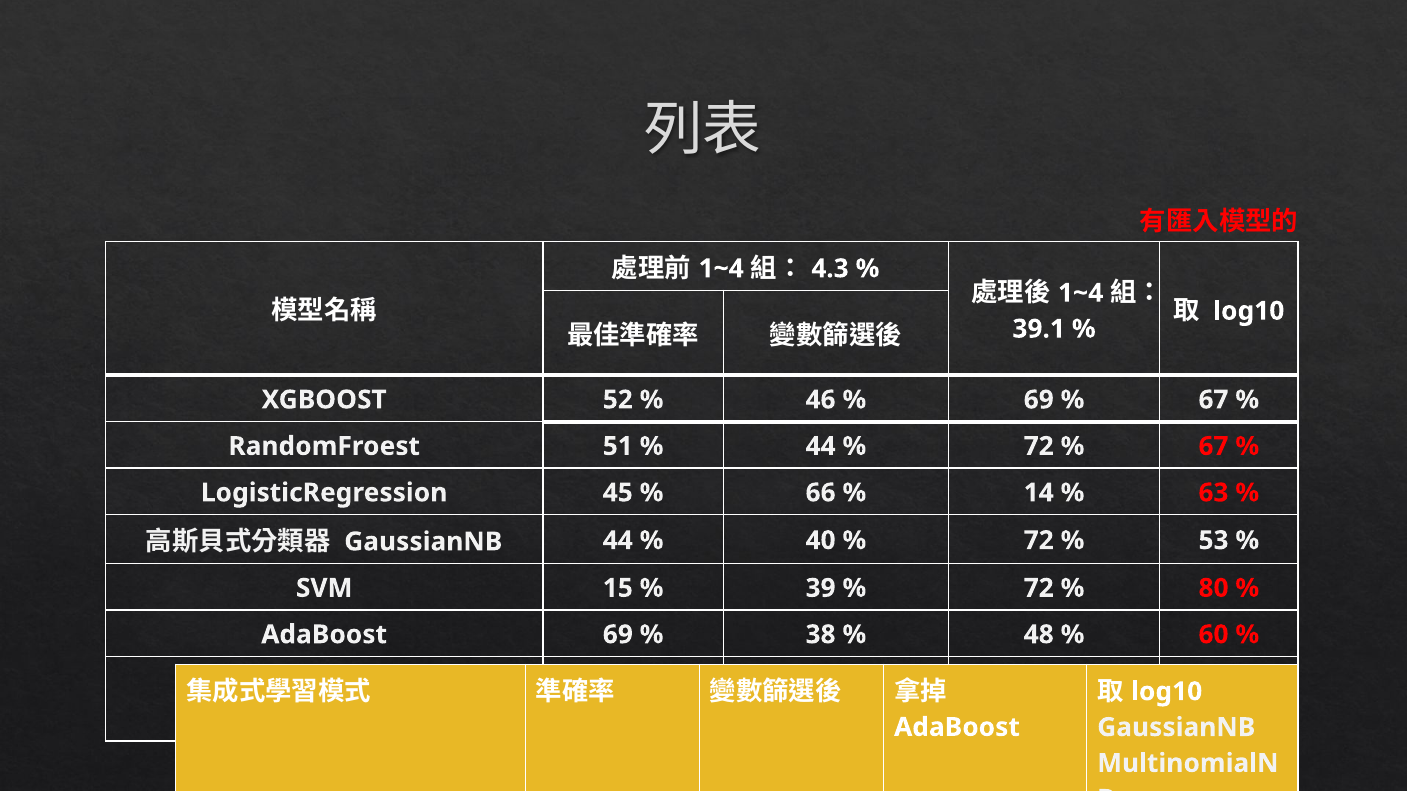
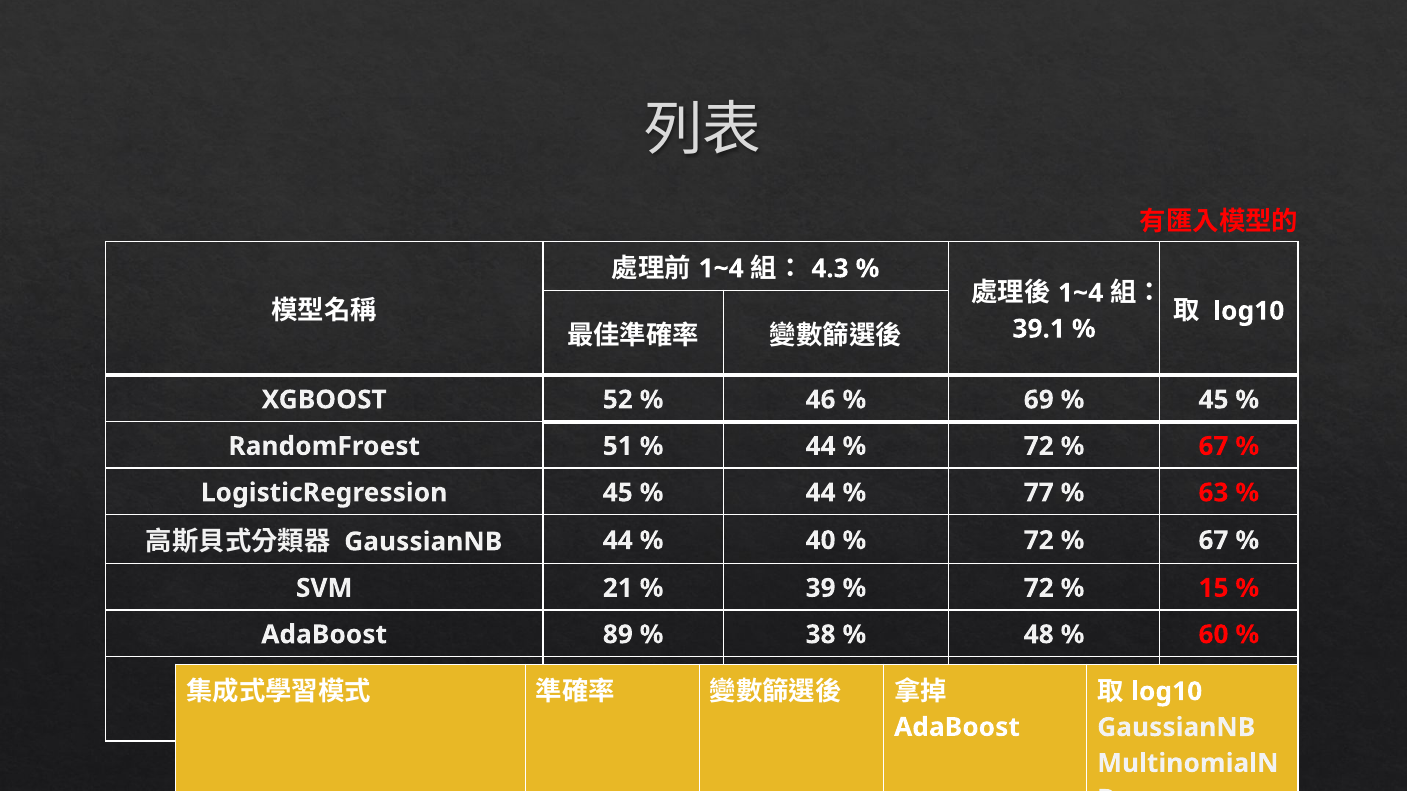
67: 67 -> 45 (1214, 400)
66: 66 -> 44 (821, 493)
14: 14 -> 77 (1039, 493)
53: 53 -> 67 (1214, 541)
15: 15 -> 21 (618, 588)
80: 80 -> 15 (1214, 588)
AdaBoost 69: 69 -> 89 (618, 635)
